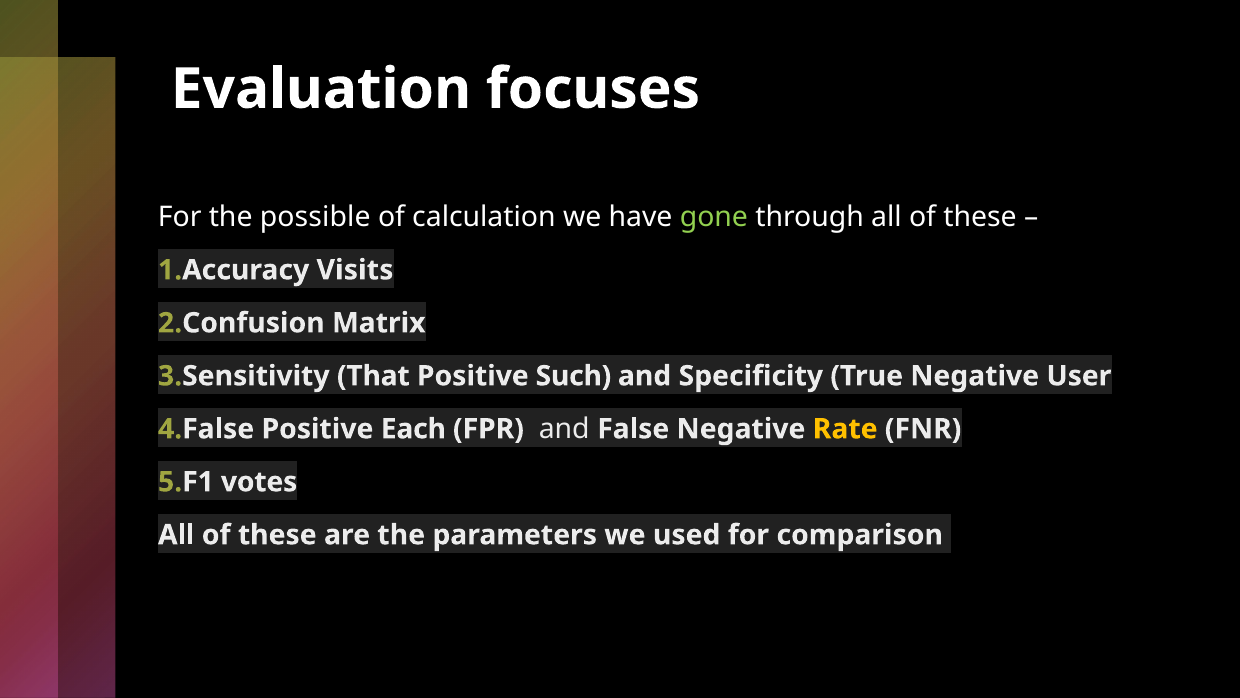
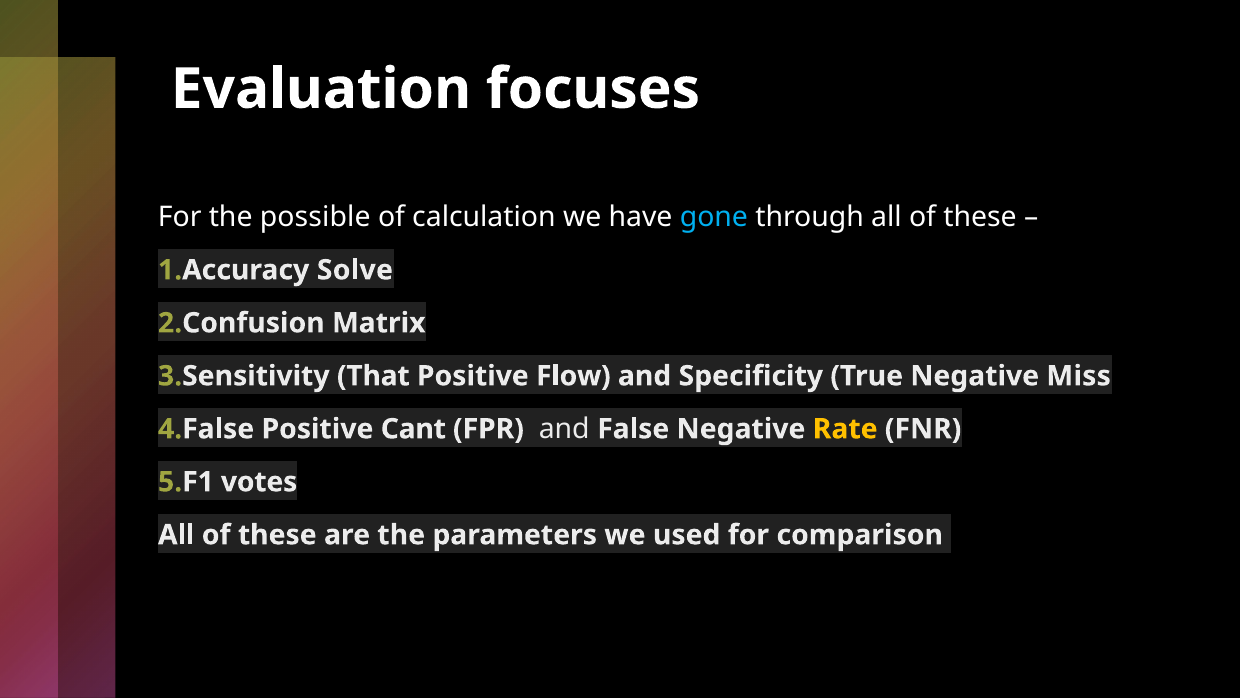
gone colour: light green -> light blue (714, 217)
Visits: Visits -> Solve (355, 270)
Such: Such -> Flow (573, 376)
User: User -> Miss (1079, 376)
Each: Each -> Cant (413, 429)
